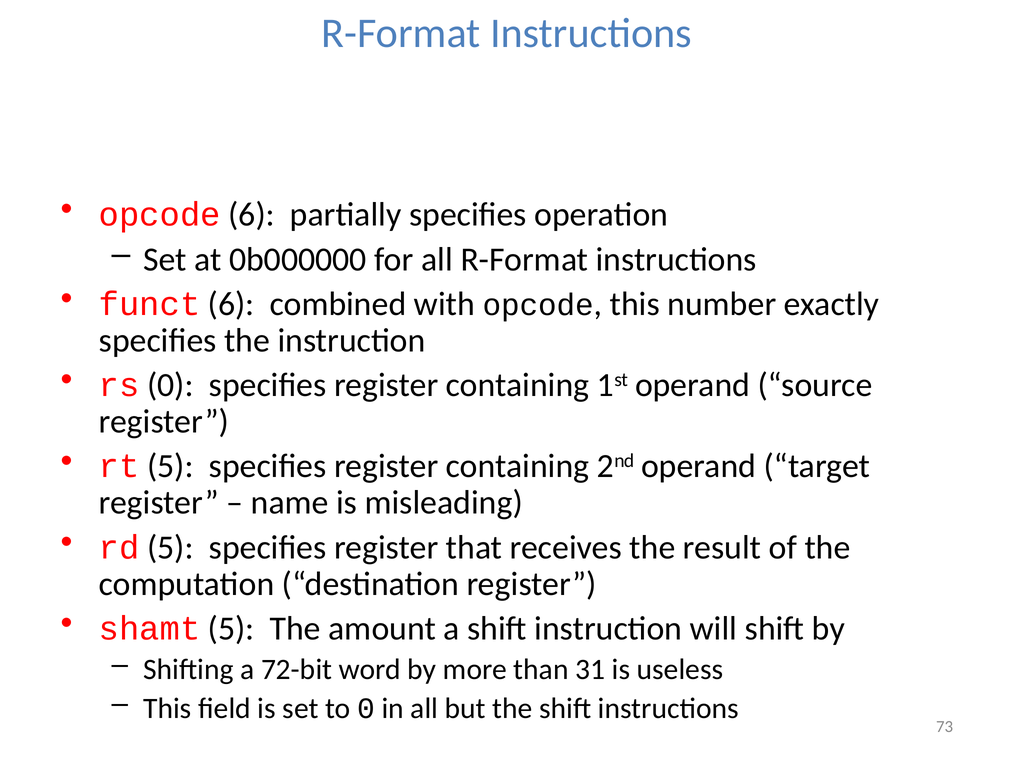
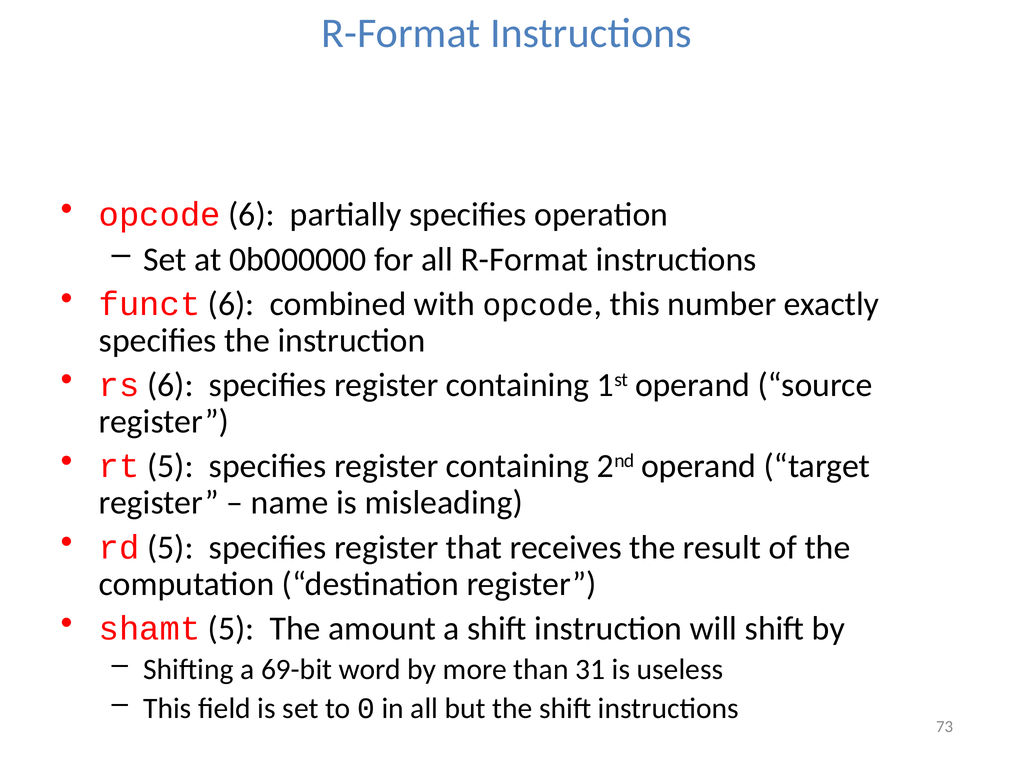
rs 0: 0 -> 6 (170, 385)
72-bit: 72-bit -> 69-bit (297, 669)
